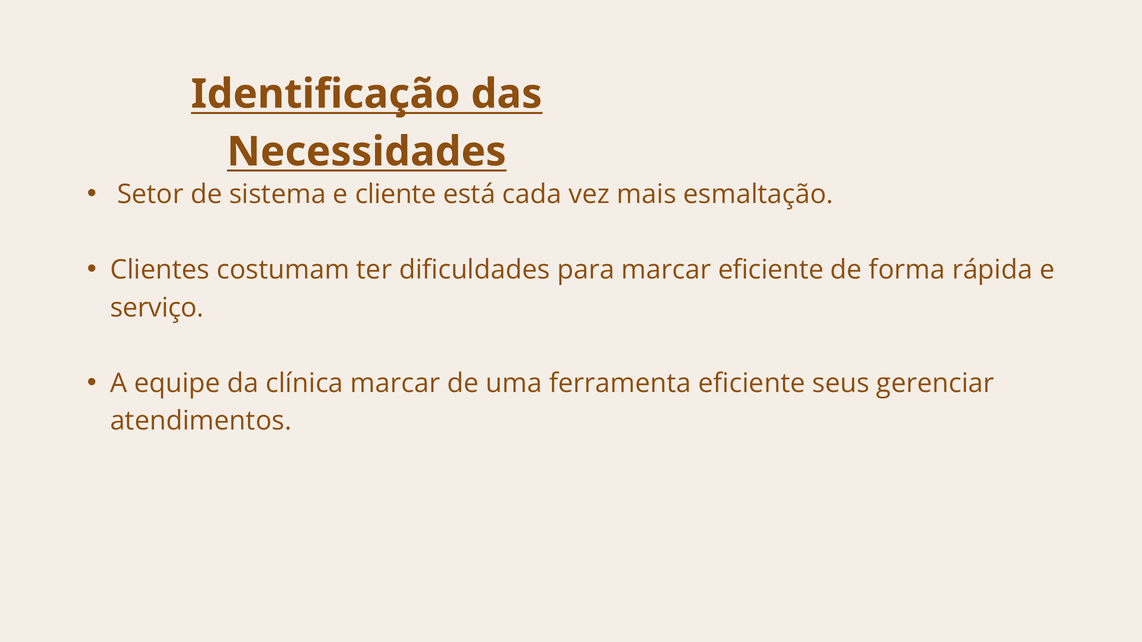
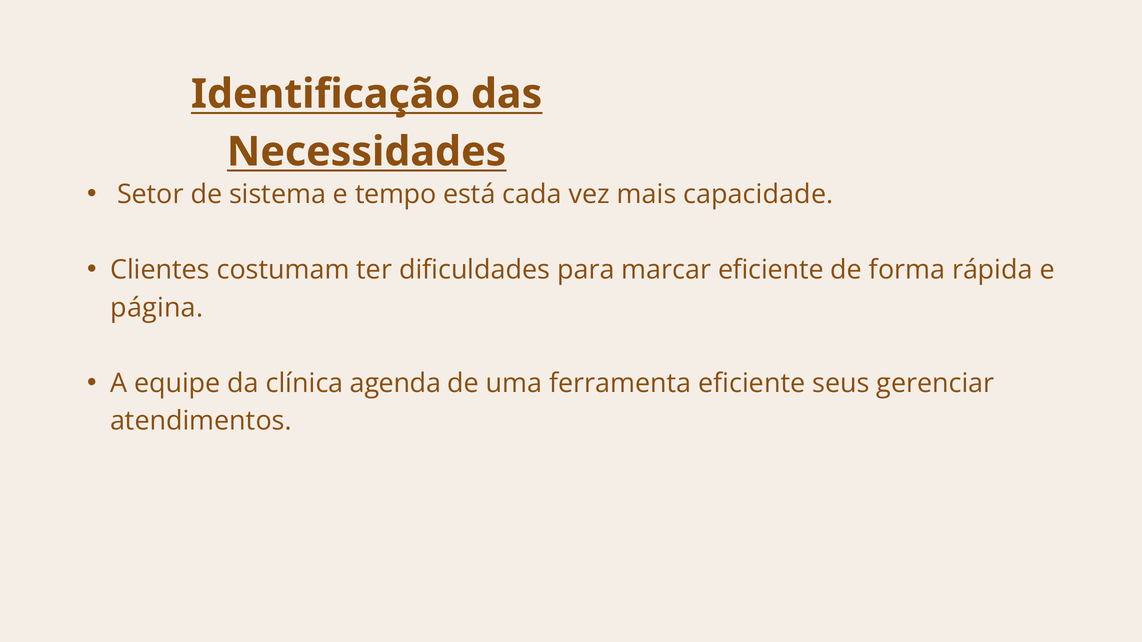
cliente: cliente -> tempo (396, 195)
esmaltação: esmaltação -> capacidade (758, 195)
serviço: serviço -> página (157, 308)
clínica marcar: marcar -> agenda (396, 383)
